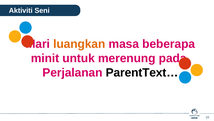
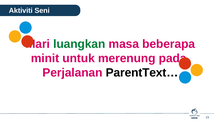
luangkan colour: orange -> green (79, 44)
